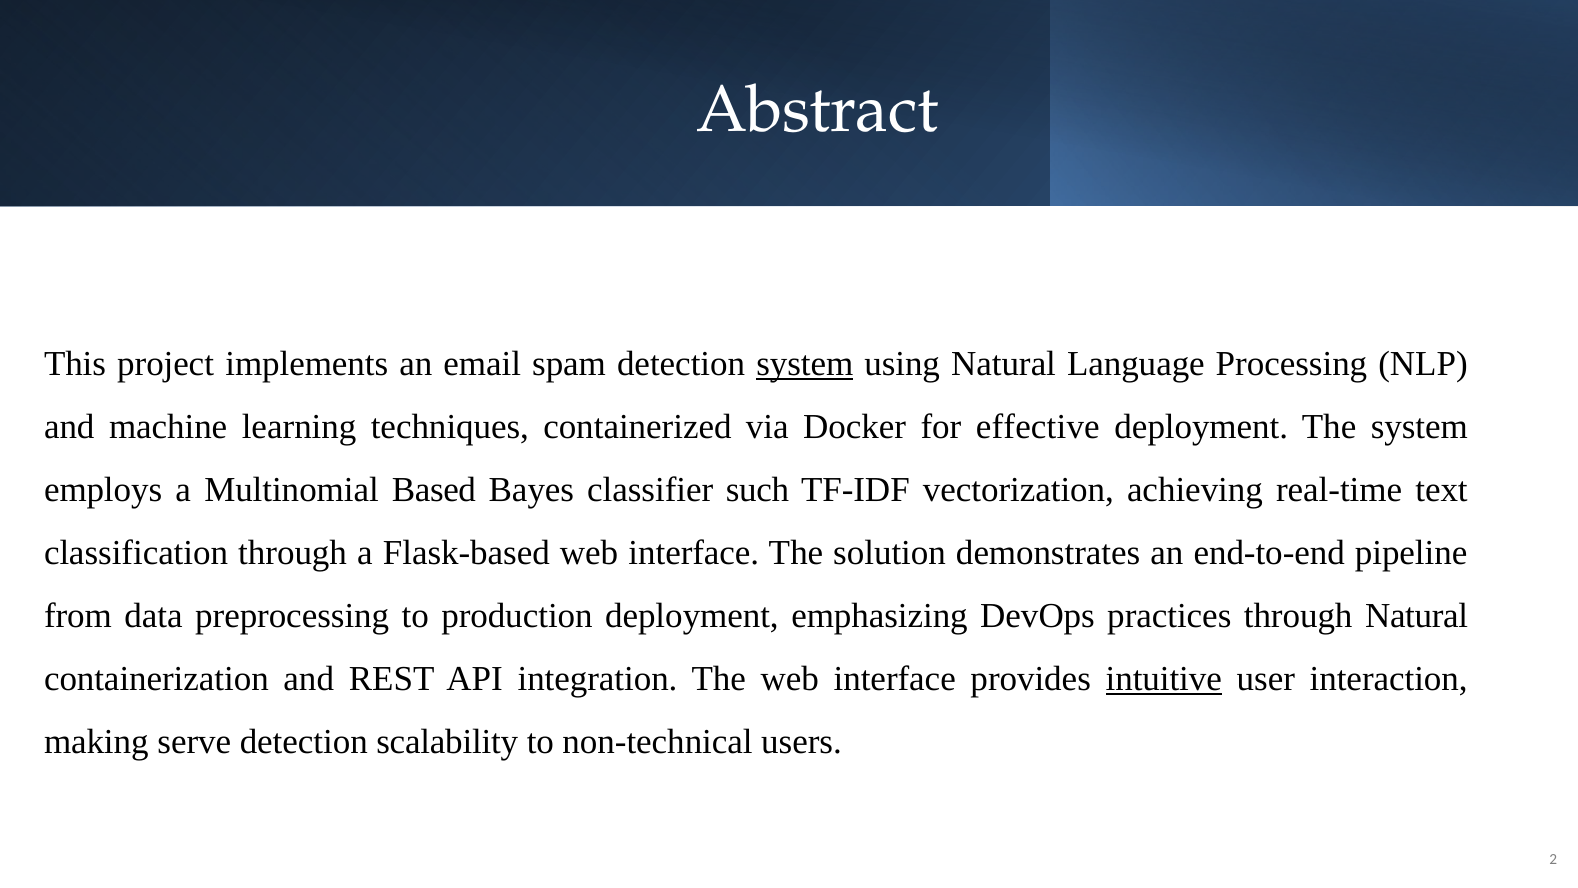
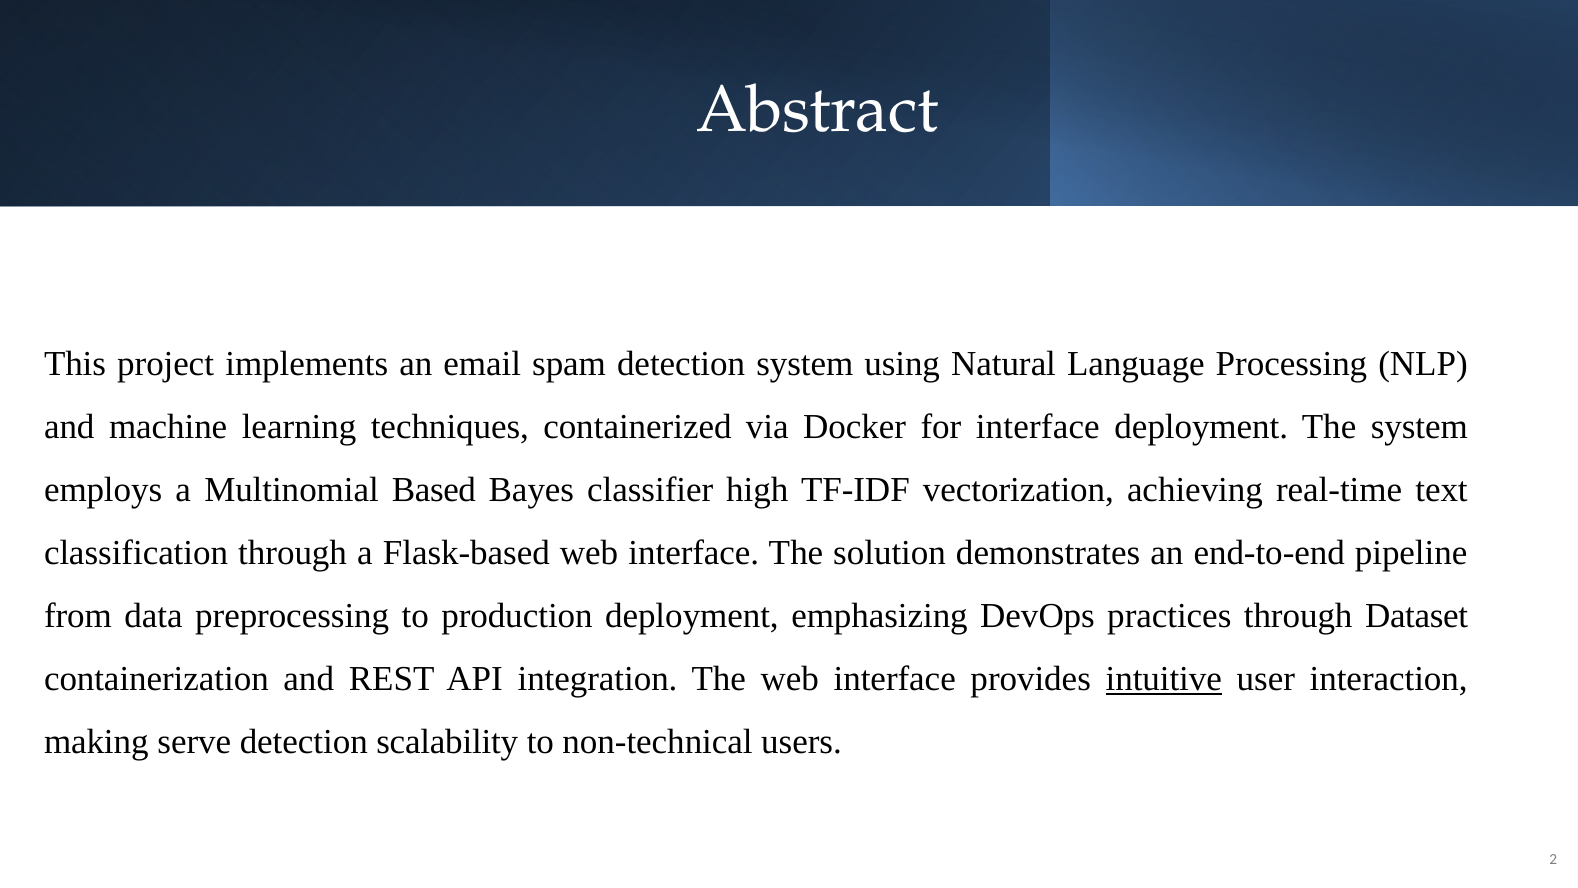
system underline: present -> none (805, 364)
for effective: effective -> interface (1038, 427)
such: such -> high (757, 490)
through Natural: Natural -> Dataset (1417, 616)
